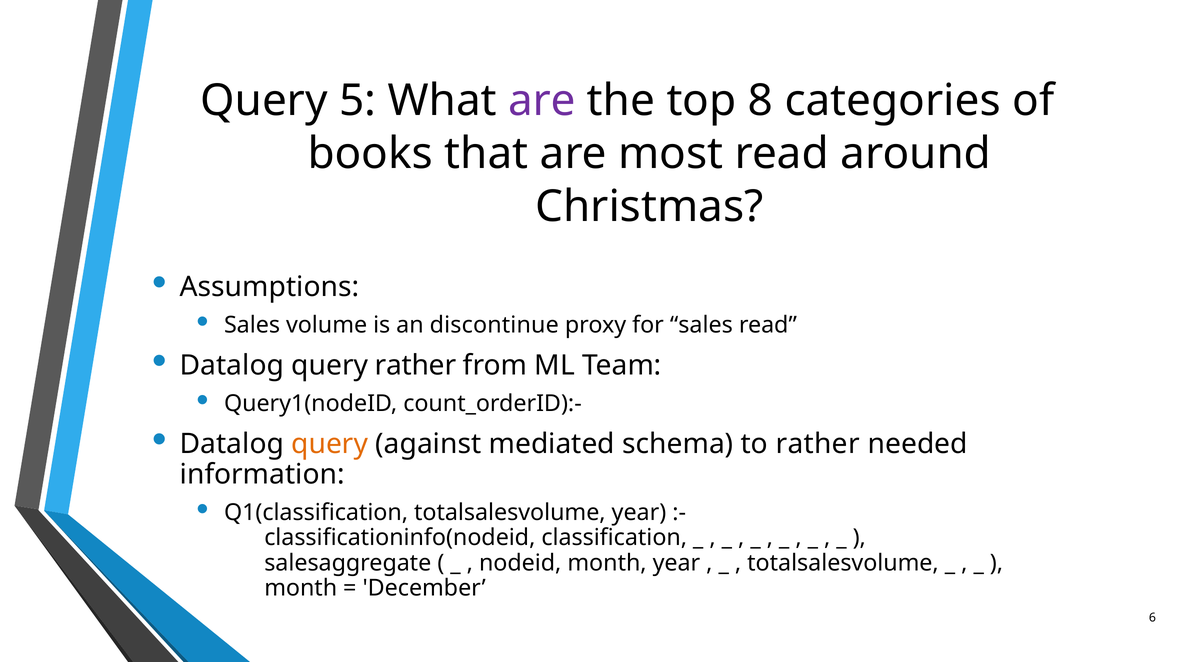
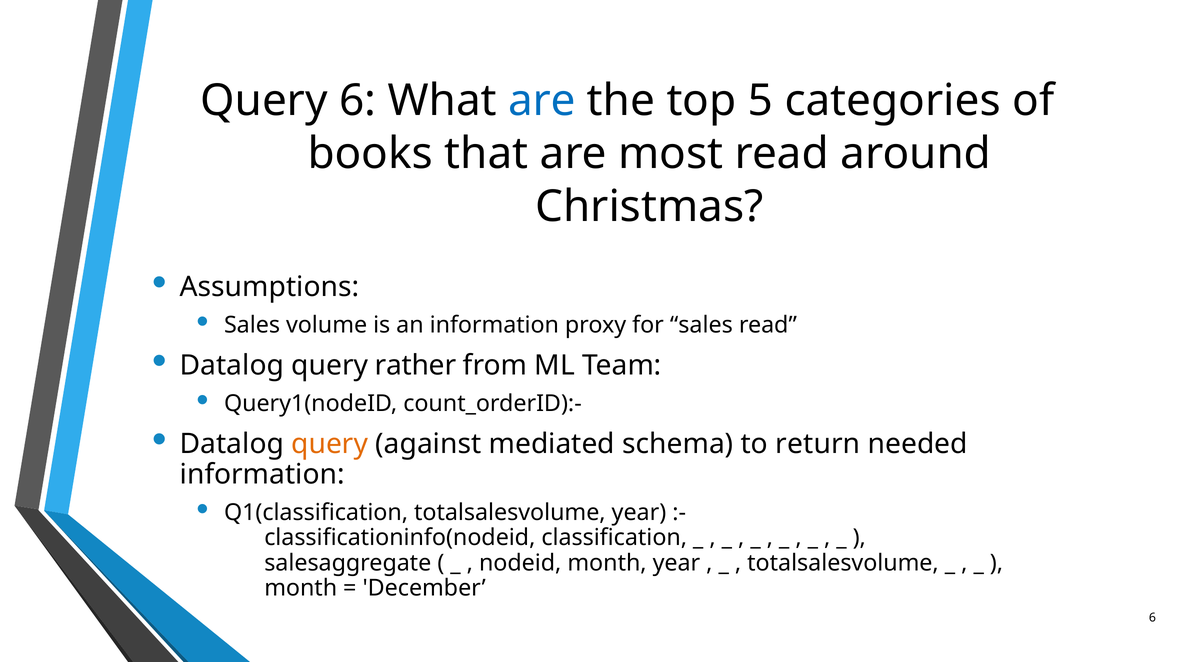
Query 5: 5 -> 6 (358, 101)
are colour: purple -> blue (542, 101)
8: 8 -> 5 (760, 101)
an discontinue: discontinue -> information (494, 325)
to rather: rather -> return (818, 444)
